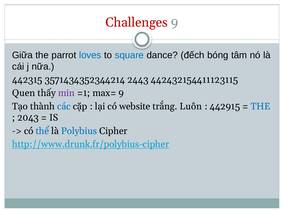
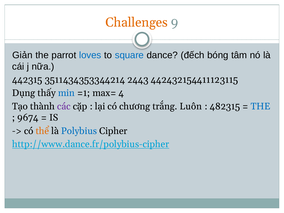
Challenges colour: red -> orange (137, 22)
Giữa: Giữa -> Giản (22, 55)
3571434352344214: 3571434352344214 -> 3511434353344214 (85, 80)
Quen: Quen -> Dụng (24, 93)
min colour: purple -> blue (66, 93)
max= 9: 9 -> 4 (121, 93)
các colour: blue -> purple (64, 106)
website: website -> chương (135, 106)
442915: 442915 -> 482315 (225, 106)
2043: 2043 -> 9674 (28, 118)
thể colour: blue -> orange (42, 131)
http://www.drunk.fr/polybius-cipher: http://www.drunk.fr/polybius-cipher -> http://www.dance.fr/polybius-cipher (91, 144)
